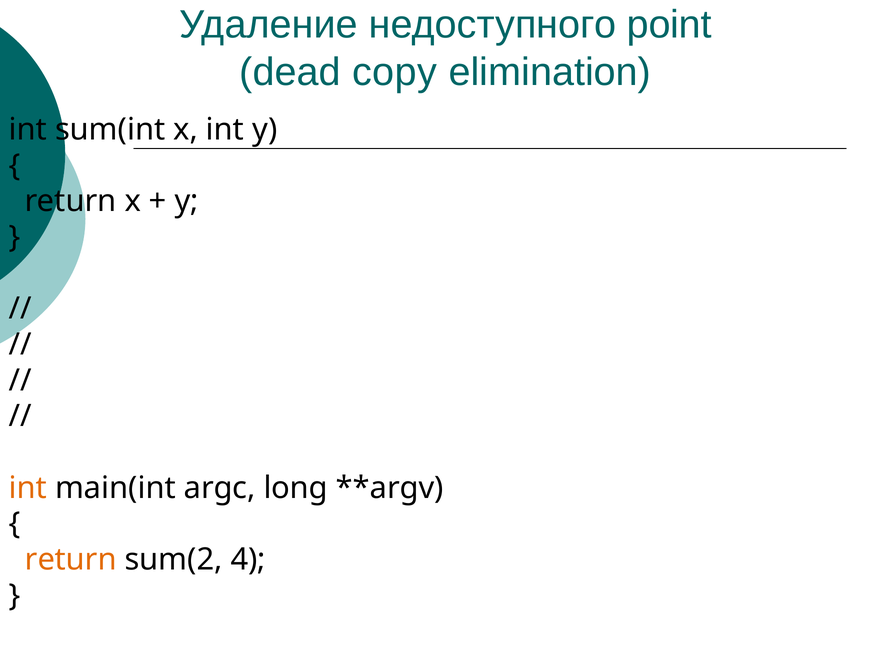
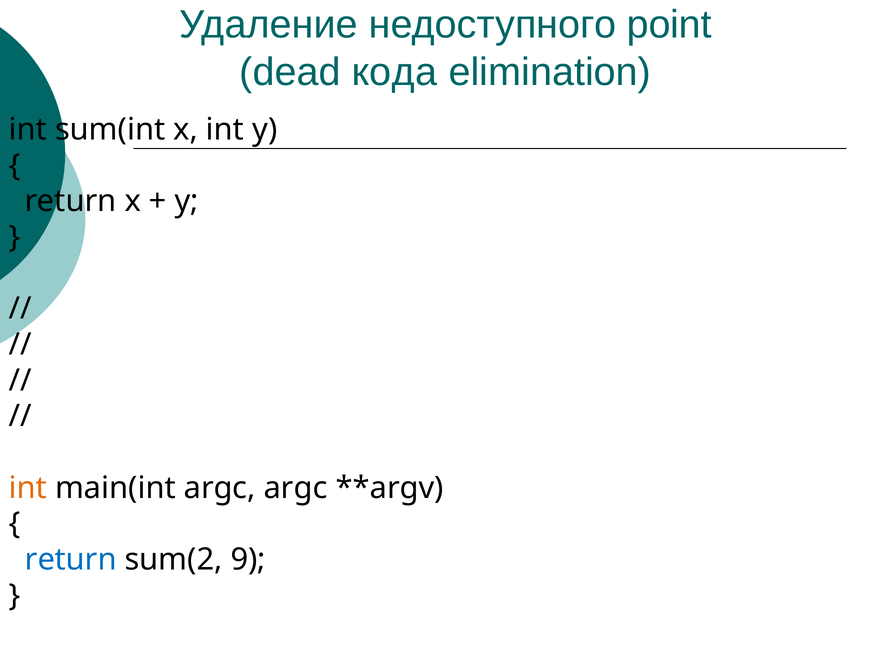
copy: copy -> кода (395, 72)
argc long: long -> argc (296, 488)
return colour: orange -> blue (71, 560)
4: 4 -> 9 (248, 560)
